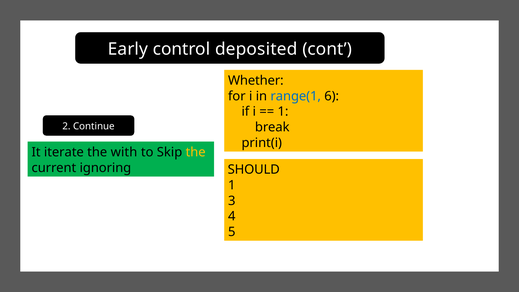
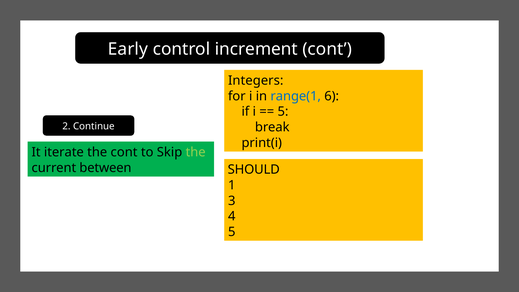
deposited: deposited -> increment (256, 49)
Whether: Whether -> Integers (256, 80)
1: 1 -> 5 (283, 112)
the with: with -> cont (124, 152)
the colour: yellow -> light green (196, 152)
ignoring: ignoring -> between (105, 168)
